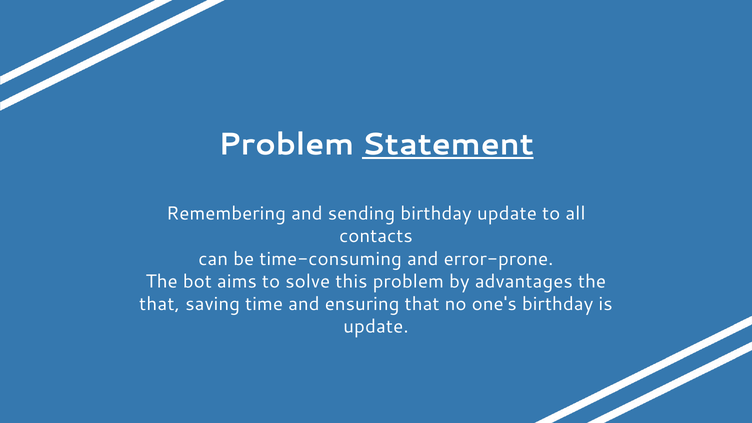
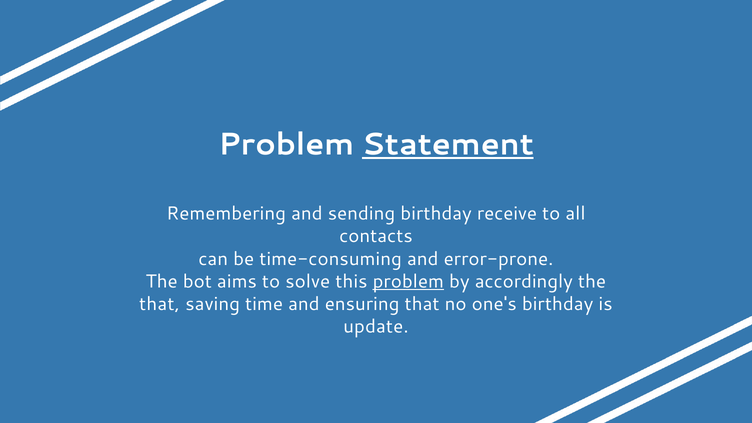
birthday update: update -> receive (507, 214)
problem underline: none -> present (408, 281)
advantages: advantages -> accordingly (524, 281)
